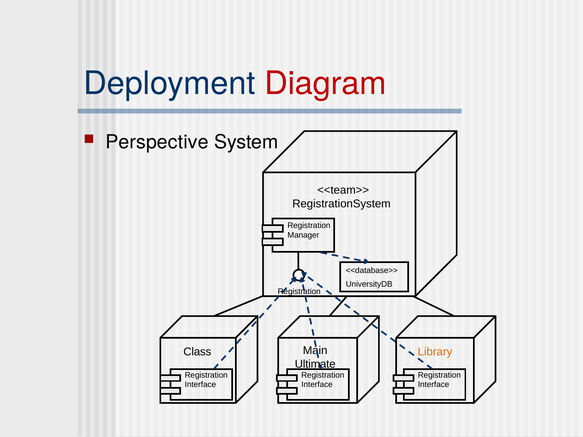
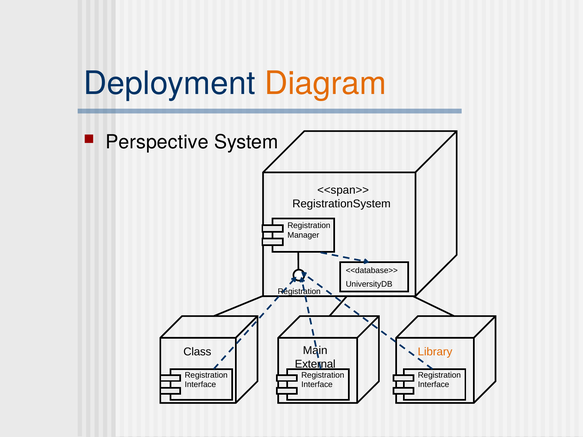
Diagram colour: red -> orange (325, 83)
<<team>>: <<team>> -> <<span>> (343, 190)
Ultimate: Ultimate -> External (315, 364)
